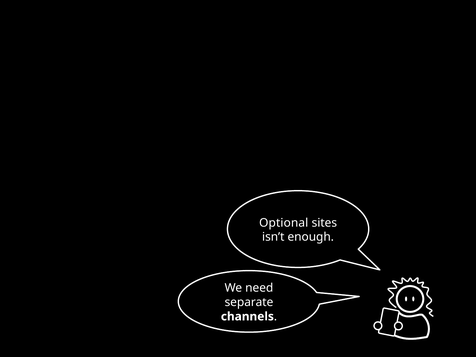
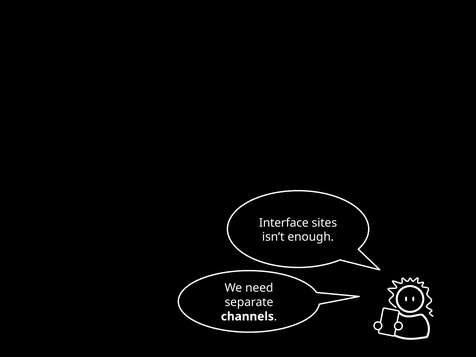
Optional: Optional -> Interface (284, 223)
